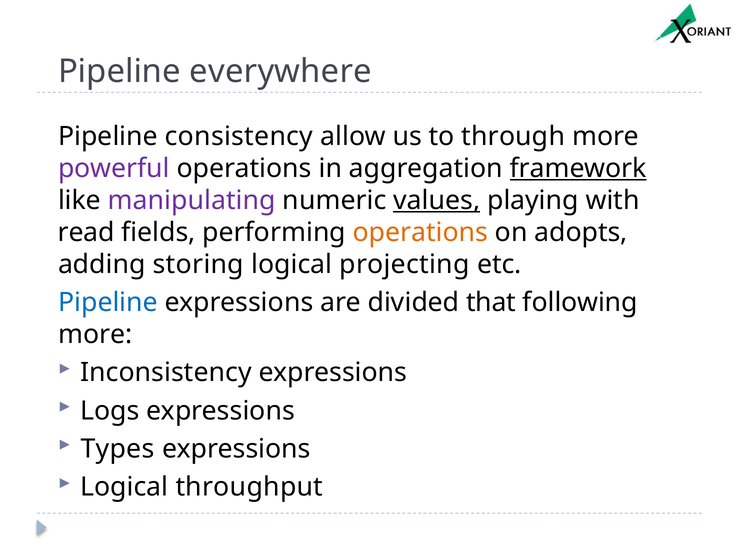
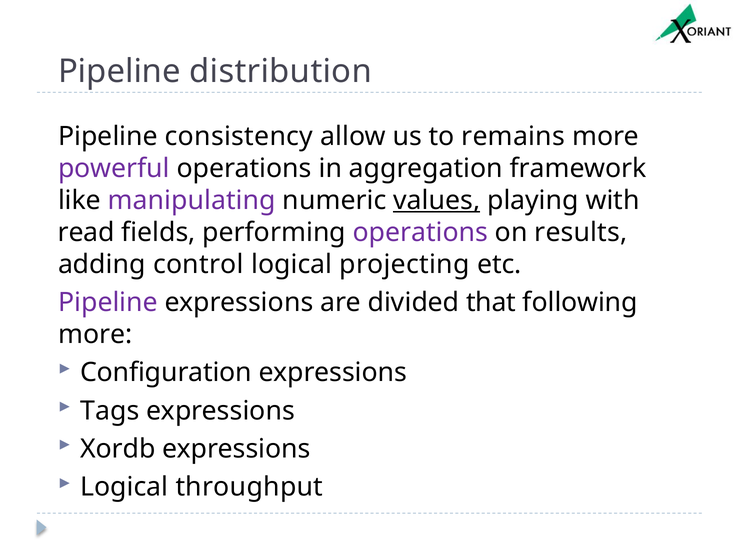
everywhere: everywhere -> distribution (281, 71)
through: through -> remains (513, 136)
framework underline: present -> none (578, 168)
operations colour: orange -> purple (420, 232)
adopts: adopts -> results (581, 232)
storing: storing -> control (198, 264)
Pipeline colour: blue -> purple (108, 303)
Inconsistency: Inconsistency -> Configuration (166, 373)
Logs: Logs -> Tags (110, 411)
Types: Types -> Xordb (118, 449)
